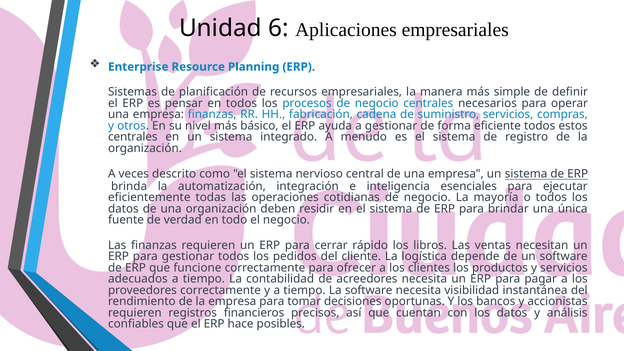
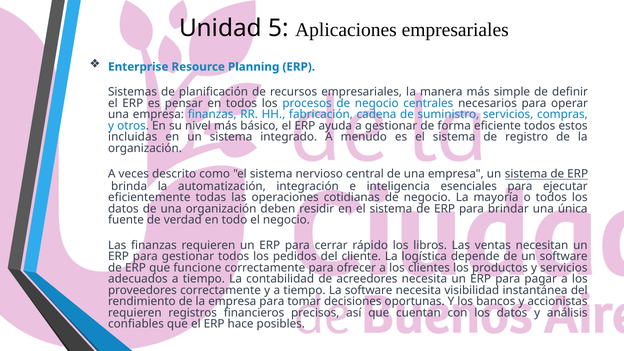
6: 6 -> 5 (278, 28)
centrales: centrales -> incluidas (133, 137)
